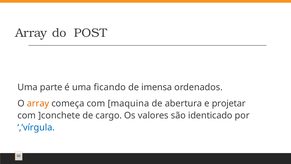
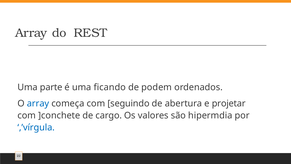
POST: POST -> REST (90, 33)
imensa: imensa -> podem (157, 87)
array colour: orange -> blue (38, 103)
maquina: maquina -> seguindo (128, 103)
identicado: identicado -> hipermdia (210, 115)
